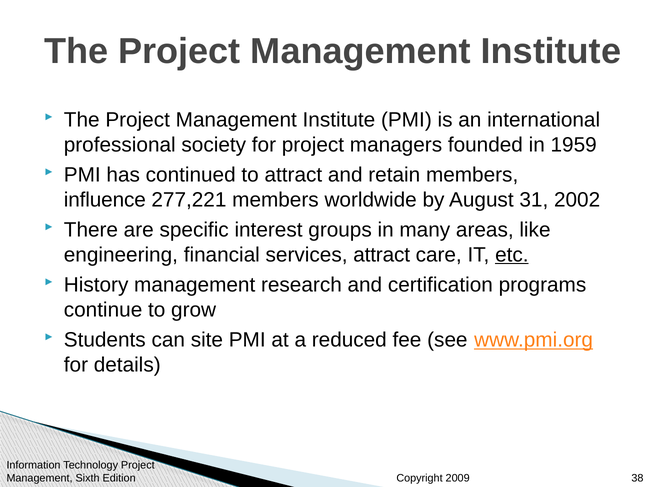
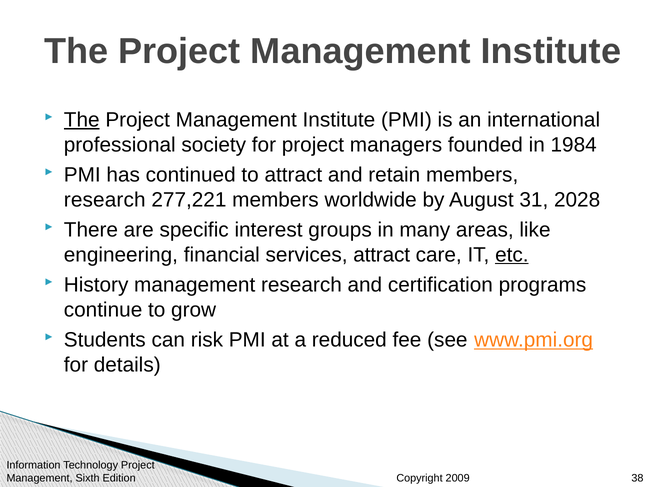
The underline: none -> present (82, 120)
1959: 1959 -> 1984 (574, 145)
influence: influence -> research (105, 200)
2002: 2002 -> 2028 (577, 200)
site: site -> risk (207, 340)
